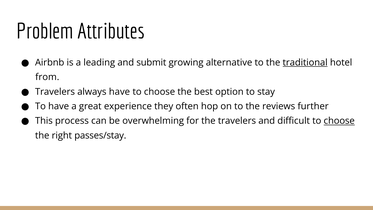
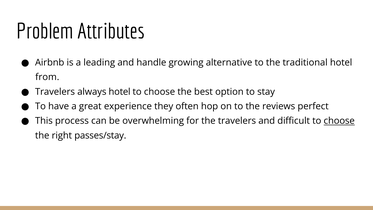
submit: submit -> handle (151, 62)
traditional underline: present -> none (305, 62)
always have: have -> hotel (120, 92)
further: further -> perfect (313, 106)
